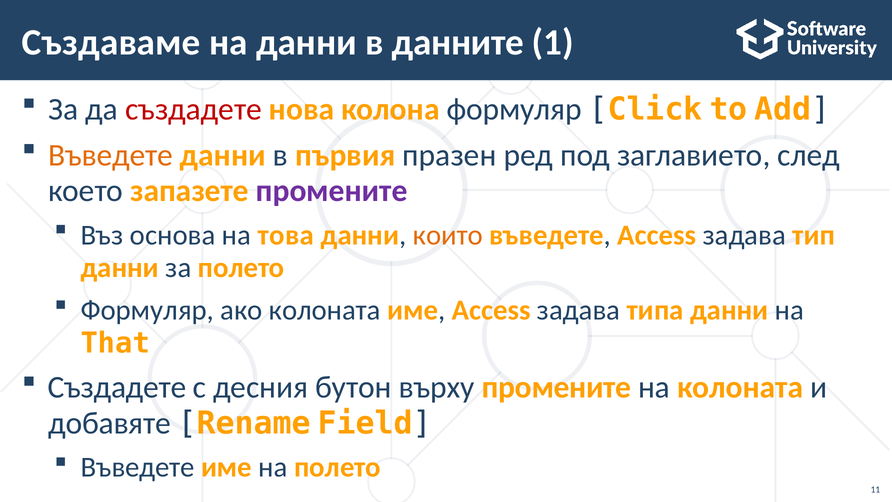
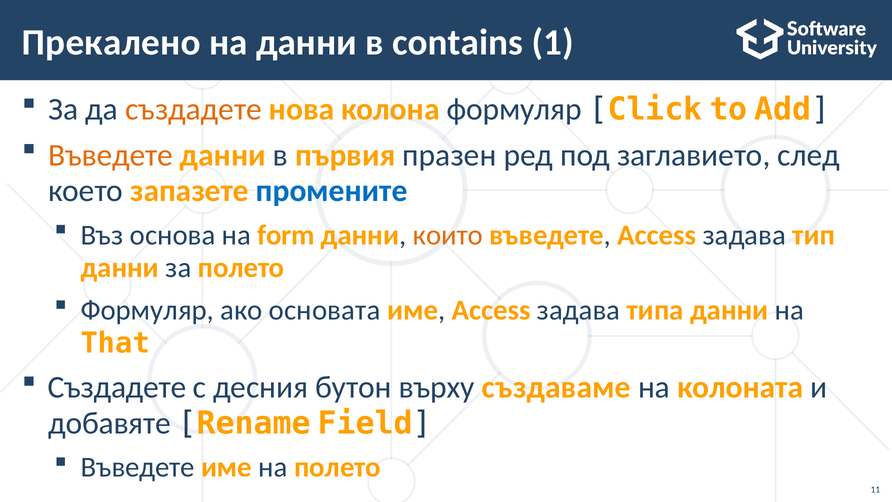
Създаваме: Създаваме -> Прекалено (111, 42)
данните: данните -> contains (458, 42)
създадете colour: red -> orange (194, 109)
промените colour: purple -> blue (332, 191)
това: това -> form (286, 235)
ако колоната: колоната -> основата (325, 310)
върху промените: промените -> създаваме (556, 387)
